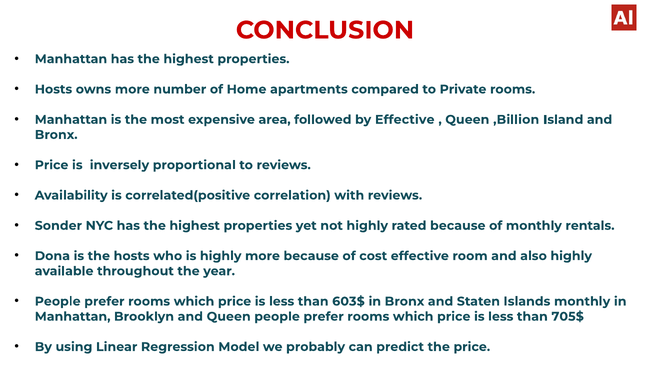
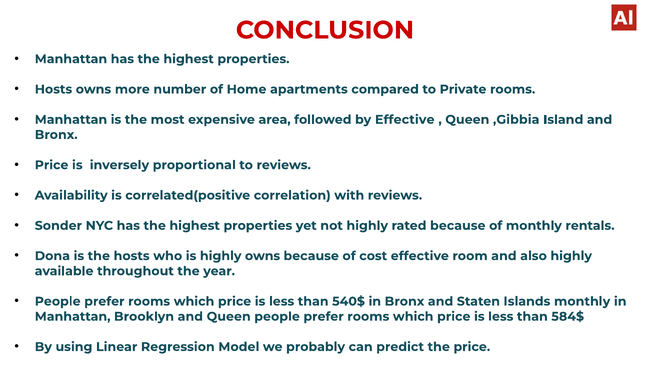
,Billion: ,Billion -> ,Gibbia (516, 120)
highly more: more -> owns (263, 256)
603$: 603$ -> 540$ (349, 302)
705$: 705$ -> 584$ (568, 317)
